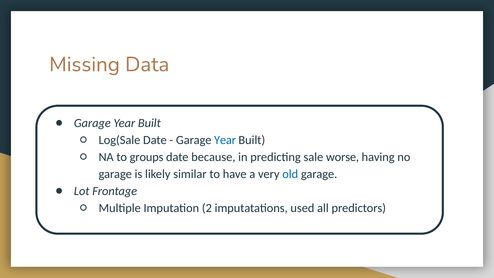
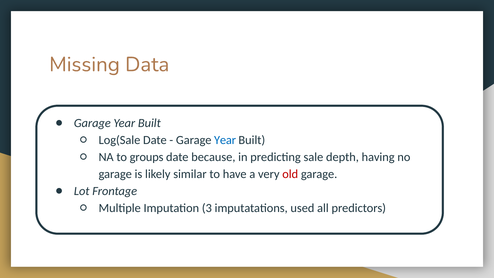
worse: worse -> depth (342, 157)
old colour: blue -> red (290, 174)
2: 2 -> 3 (207, 208)
